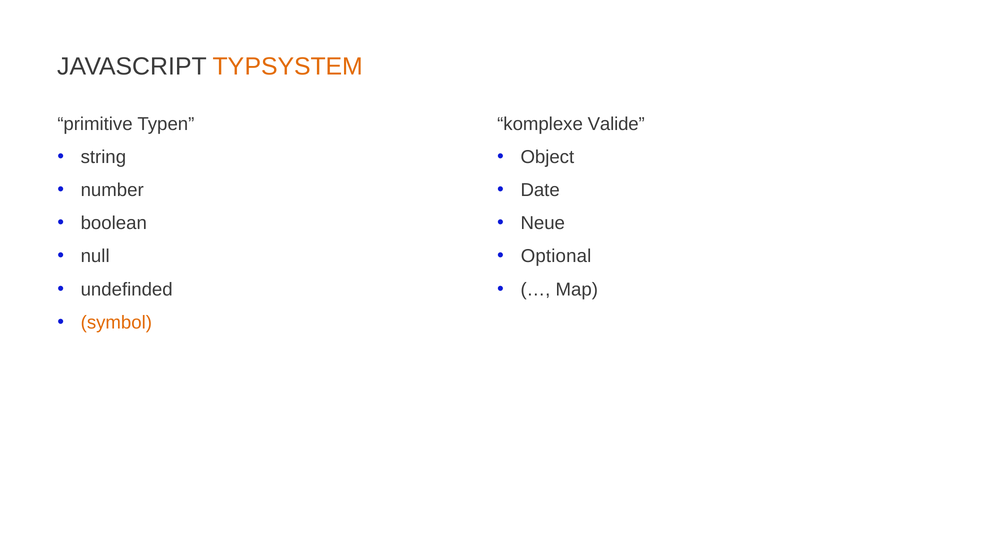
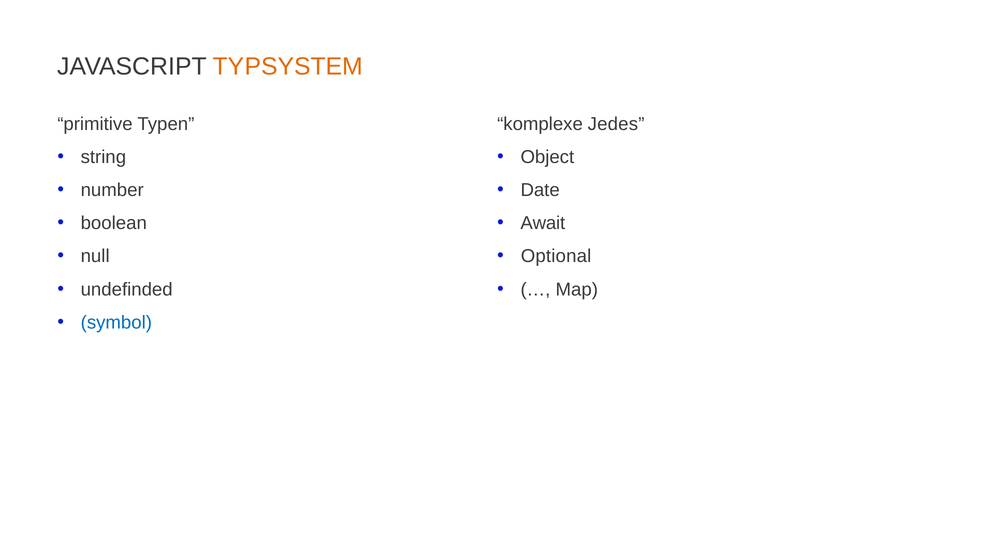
Valide: Valide -> Jedes (616, 124)
Neue: Neue -> Await (543, 223)
symbol colour: orange -> blue (116, 322)
